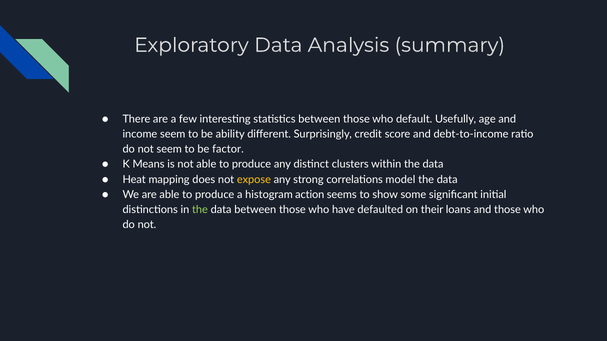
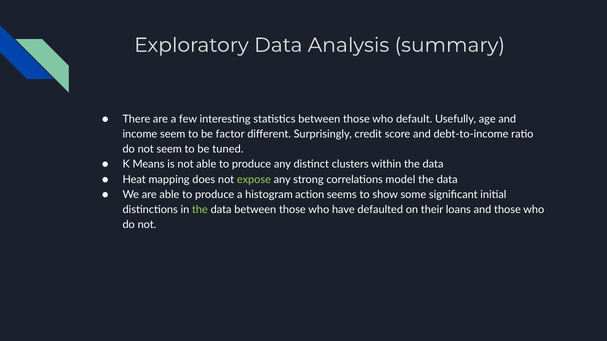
ability: ability -> factor (230, 134)
factor: factor -> tuned (228, 149)
expose colour: yellow -> light green (254, 180)
